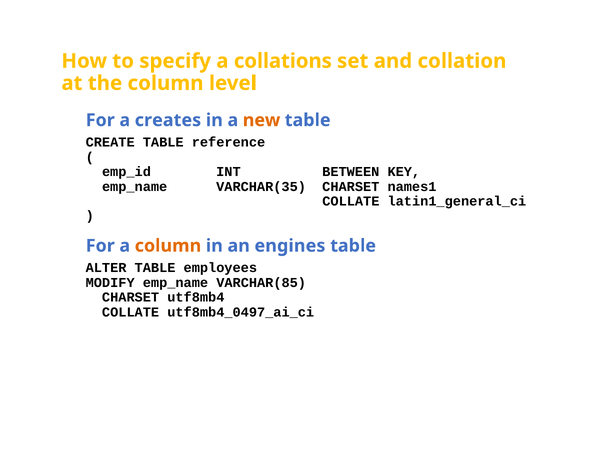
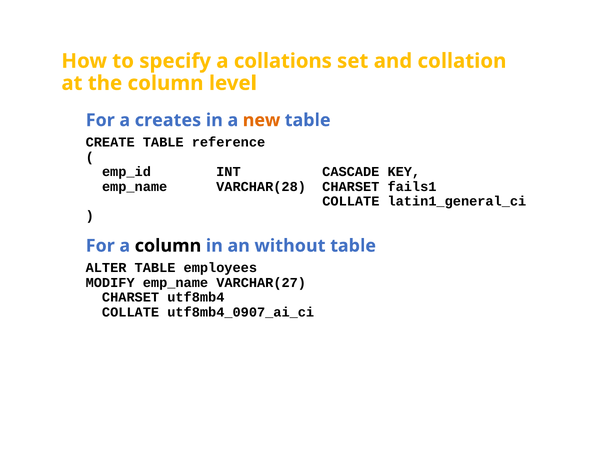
BETWEEN: BETWEEN -> CASCADE (351, 172)
VARCHAR(35: VARCHAR(35 -> VARCHAR(28 (261, 186)
names1: names1 -> fails1 (412, 186)
column colour: orange -> black (168, 246)
engines: engines -> without (290, 246)
VARCHAR(85: VARCHAR(85 -> VARCHAR(27 (261, 282)
utf8mb4_0497_ai_ci: utf8mb4_0497_ai_ci -> utf8mb4_0907_ai_ci (241, 312)
